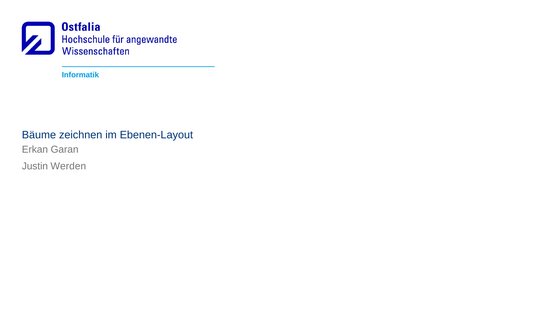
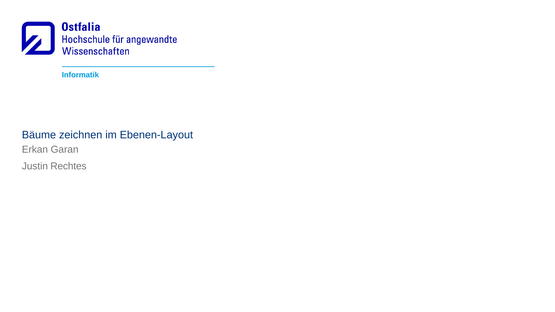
Werden: Werden -> Rechtes (68, 166)
